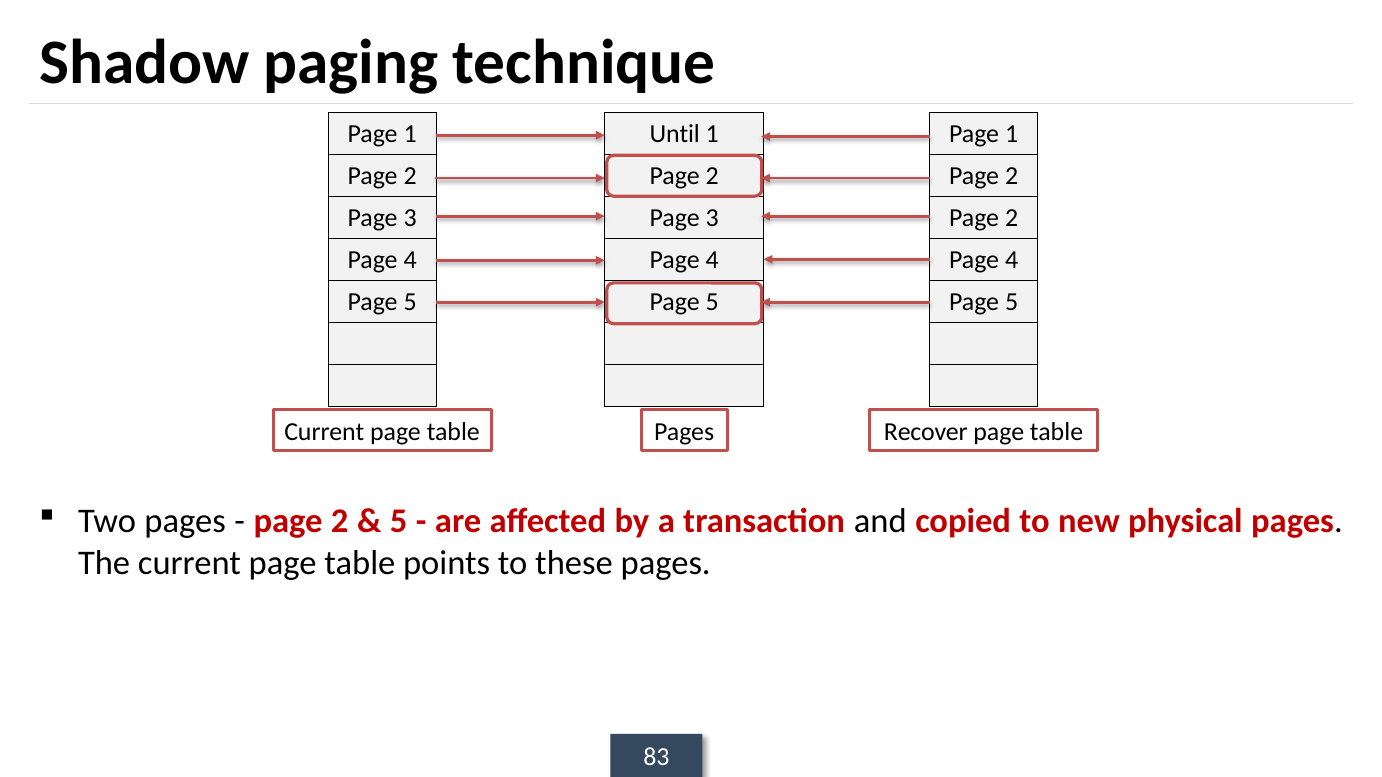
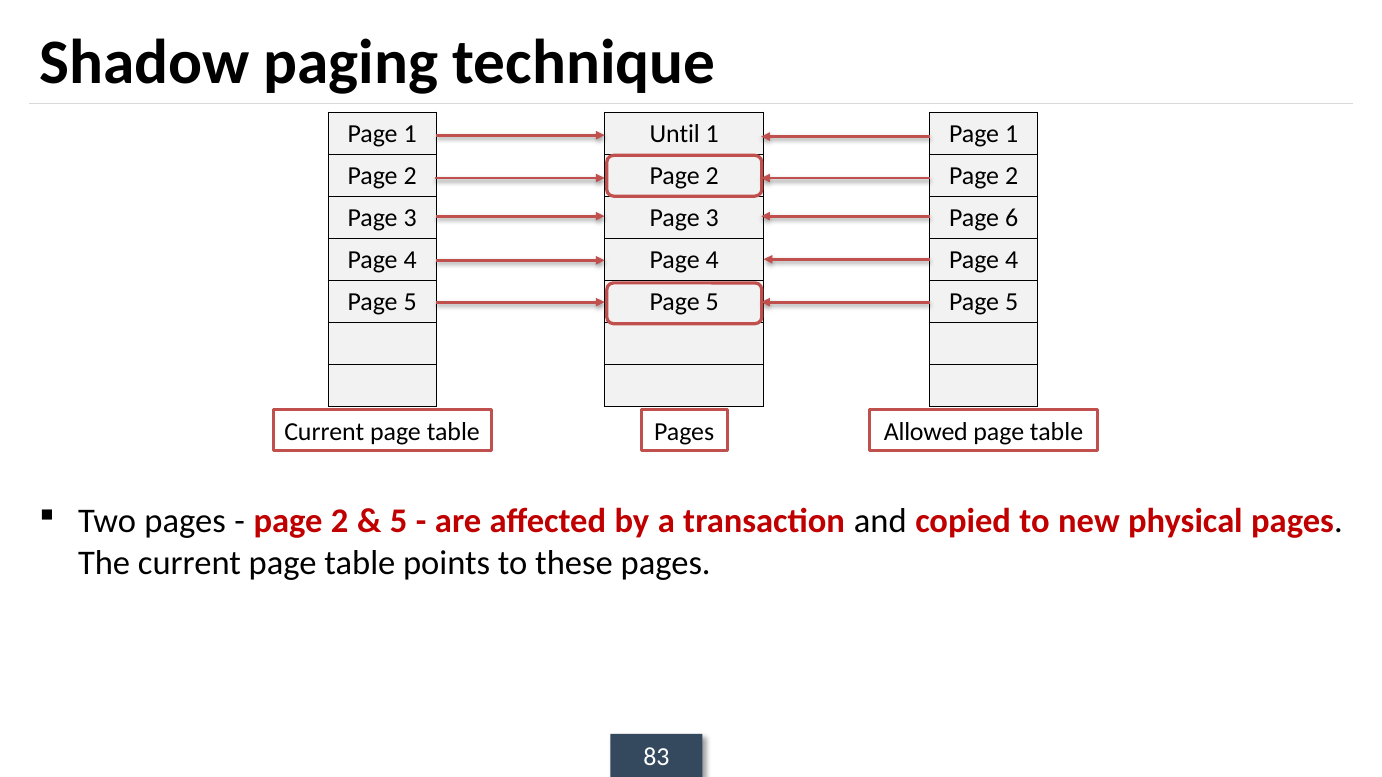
2: 2 -> 6 (1012, 218)
Recover: Recover -> Allowed (926, 432)
